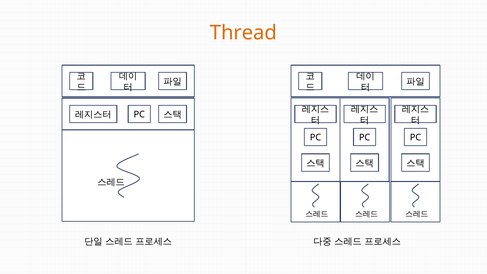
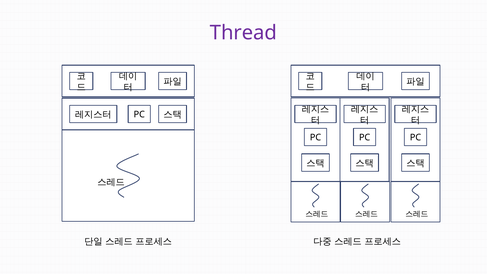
Thread colour: orange -> purple (244, 33)
